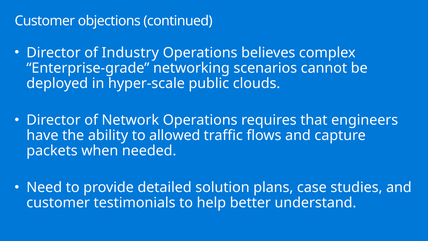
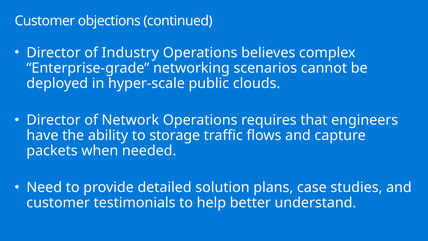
allowed: allowed -> storage (175, 135)
